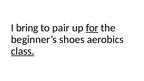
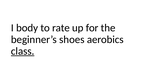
bring: bring -> body (27, 28)
pair: pair -> rate (61, 28)
for underline: present -> none (92, 28)
